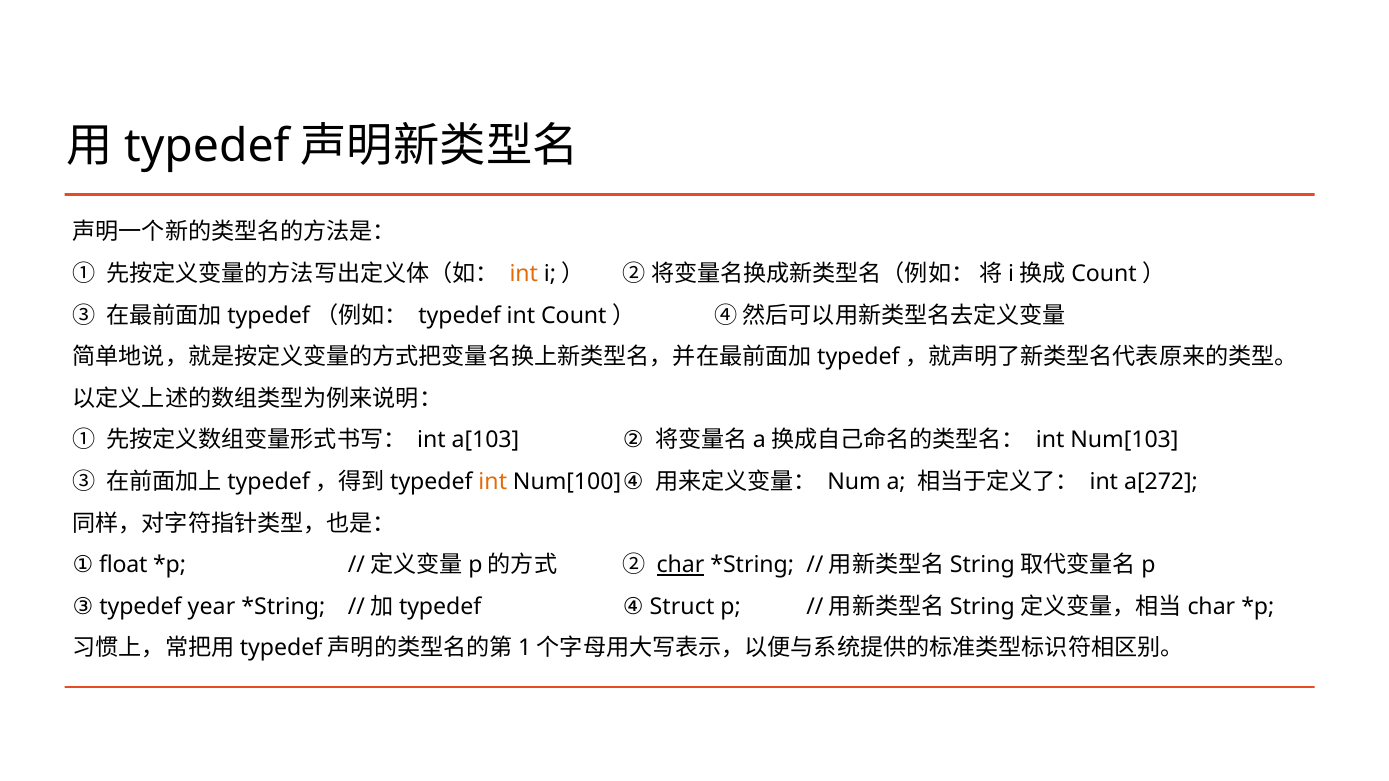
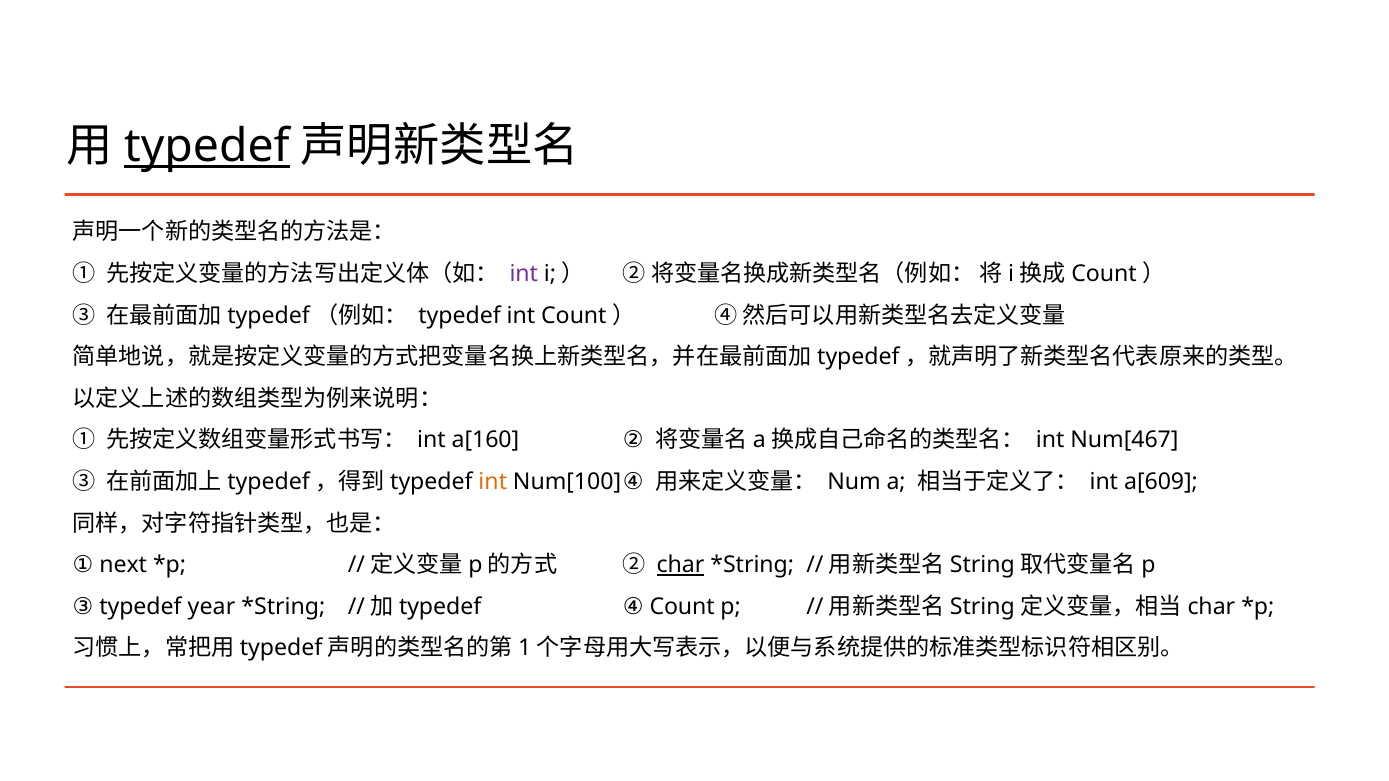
typedef underline: none -> present (207, 147)
int colour: orange -> purple (524, 274)
a[103: a[103 -> a[160 (485, 440)
Num[103: Num[103 -> Num[467 (1124, 440)
a[272: a[272 -> a[609 (1161, 482)
float: float -> next (123, 565)
Struct: Struct -> Count (682, 607)
